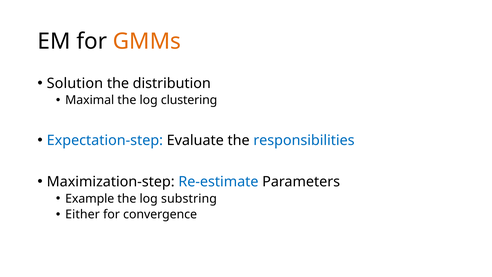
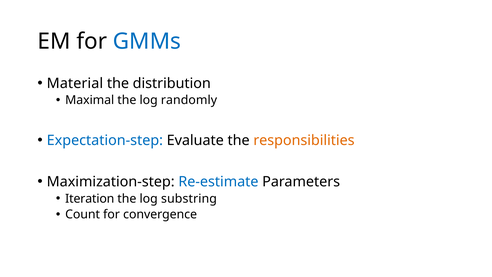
GMMs colour: orange -> blue (147, 41)
Solution: Solution -> Material (75, 83)
clustering: clustering -> randomly (189, 100)
responsibilities colour: blue -> orange (304, 140)
Example: Example -> Iteration (90, 198)
Either: Either -> Count (83, 214)
